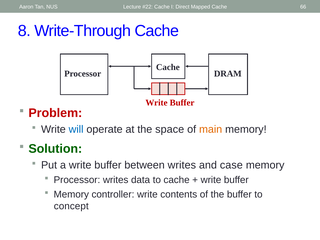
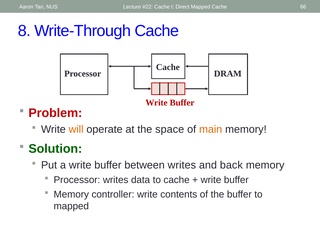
will colour: blue -> orange (76, 129)
case: case -> back (231, 165)
concept: concept -> mapped (71, 206)
